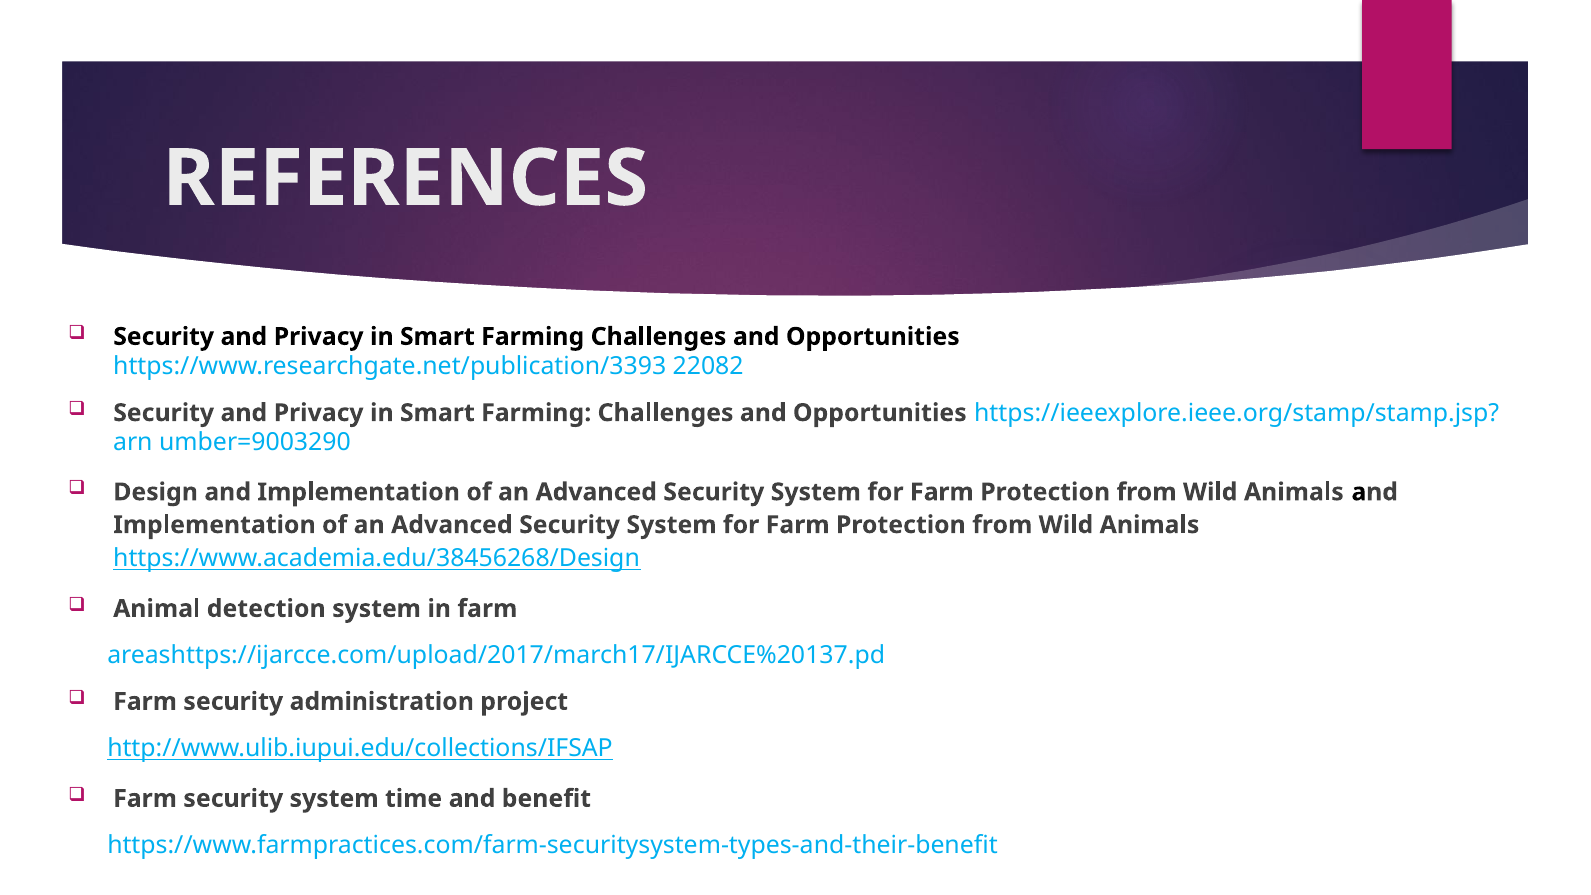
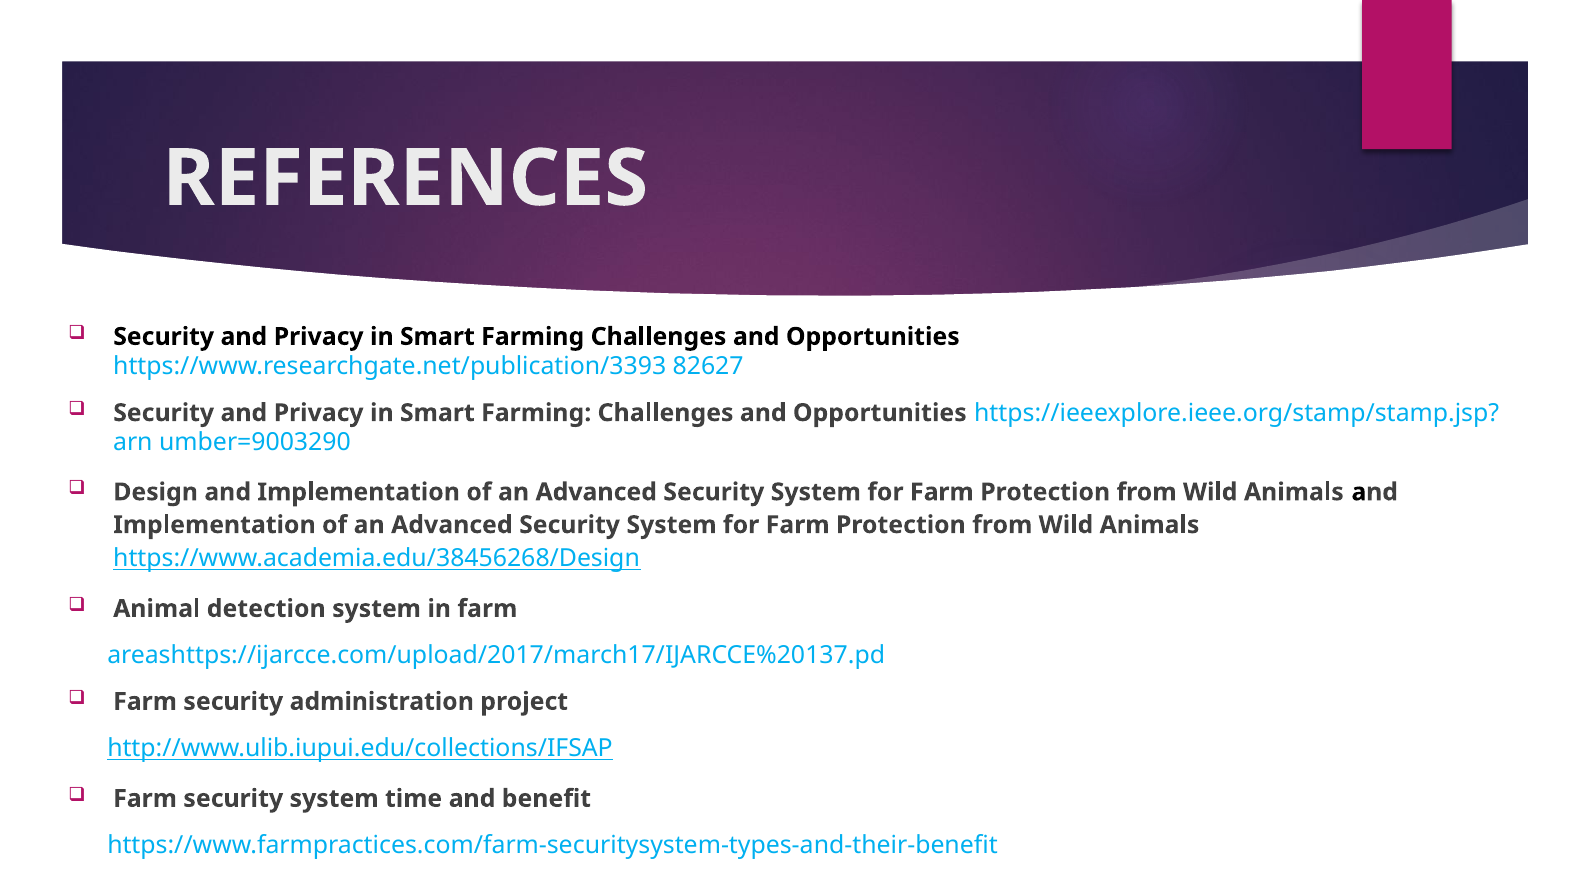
22082: 22082 -> 82627 (708, 366)
